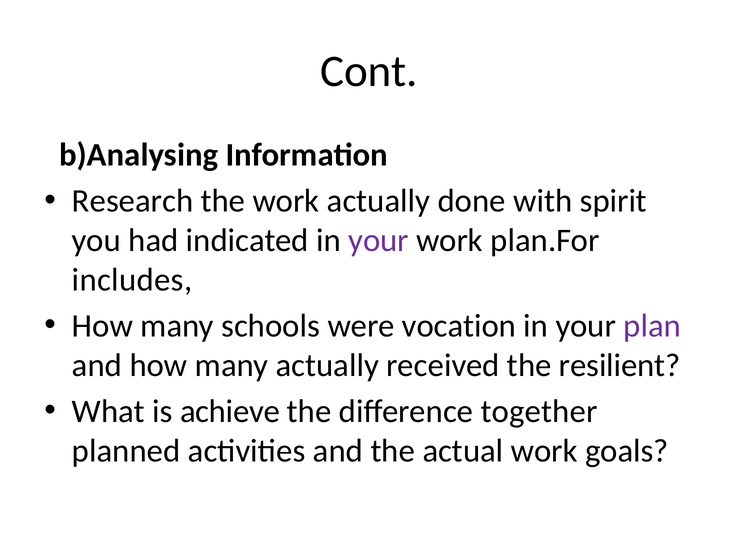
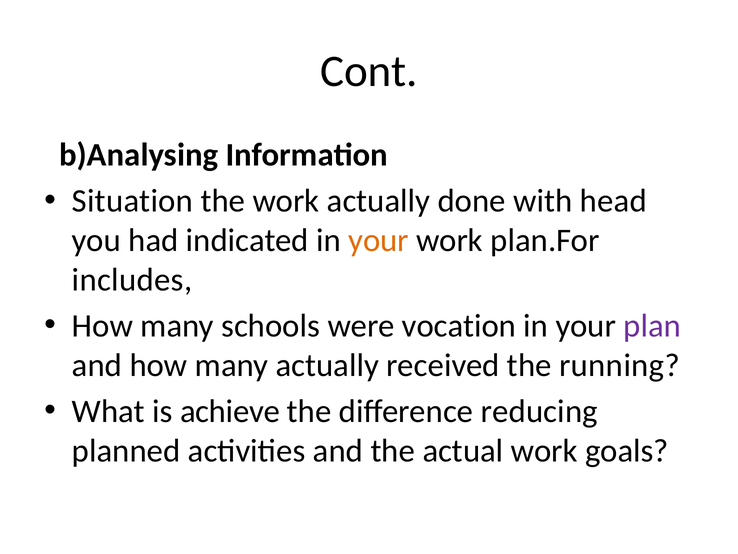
Research: Research -> Situation (132, 201)
spirit: spirit -> head (613, 201)
your colour: purple -> orange (379, 240)
resilient: resilient -> running (620, 365)
together: together -> reducing (539, 411)
